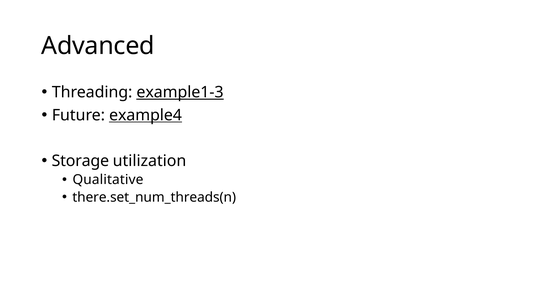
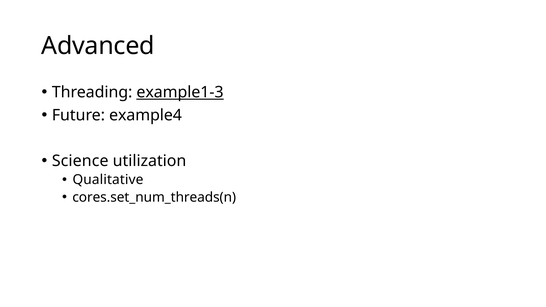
example4 underline: present -> none (145, 115)
Storage: Storage -> Science (80, 161)
there.set_num_threads(n: there.set_num_threads(n -> cores.set_num_threads(n (154, 197)
